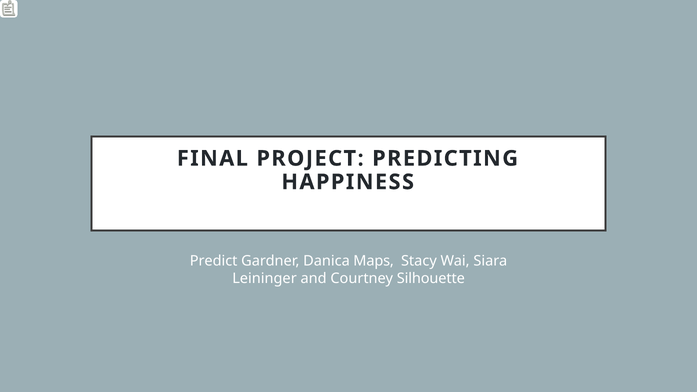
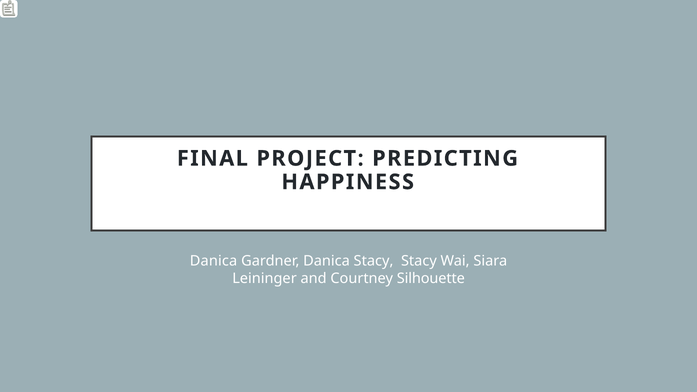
Predict: Predict -> Danica (214, 261)
Danica Maps: Maps -> Stacy (374, 261)
